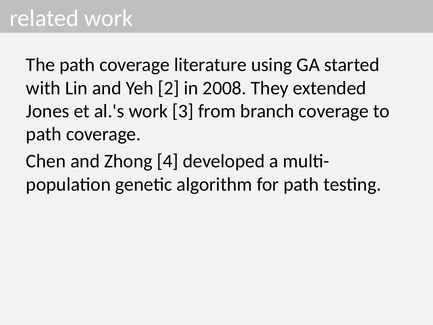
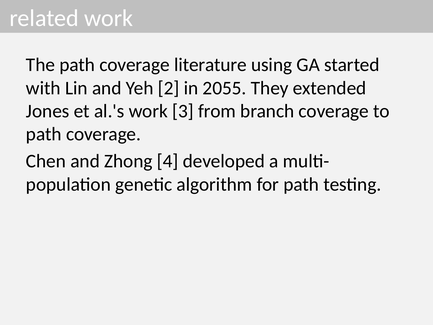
2008: 2008 -> 2055 (225, 88)
